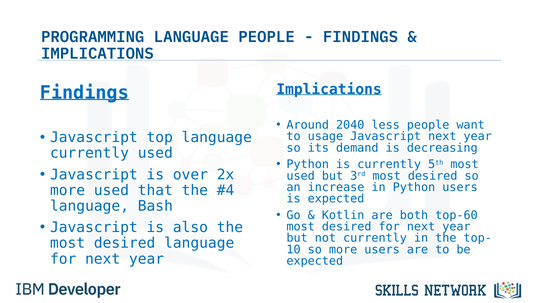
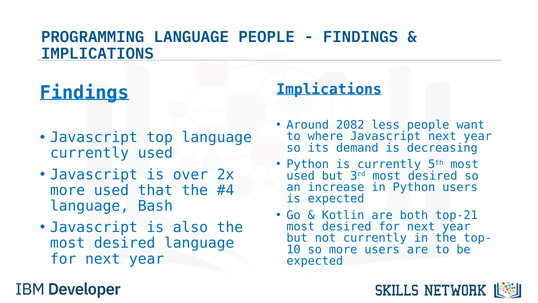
2040: 2040 -> 2082 (350, 125)
usage: usage -> where (325, 136)
top-60: top-60 -> top-21 (456, 215)
